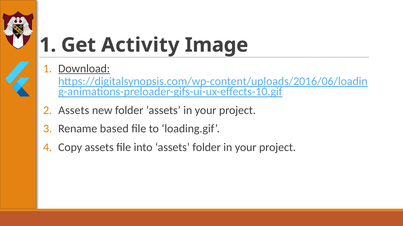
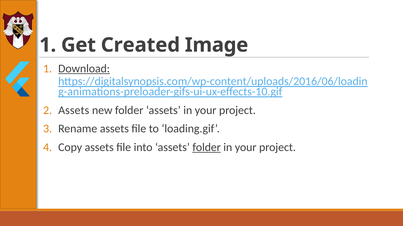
Activity: Activity -> Created (140, 45)
Rename based: based -> assets (114, 129)
folder underline: none -> present (207, 148)
